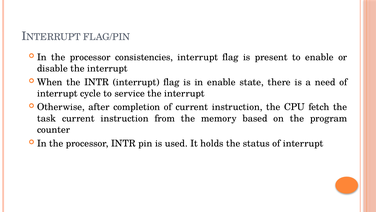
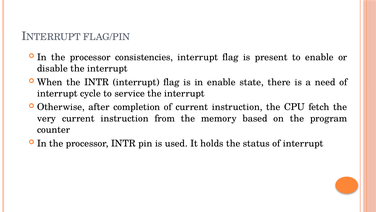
task: task -> very (47, 118)
